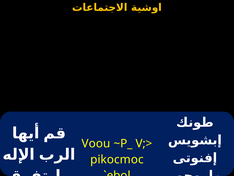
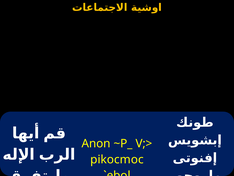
Voou: Voou -> Anon (96, 143)
